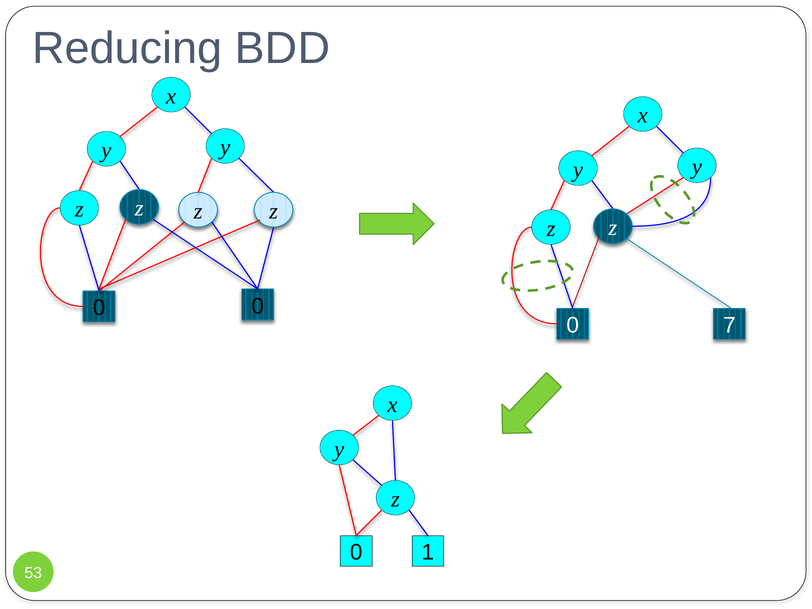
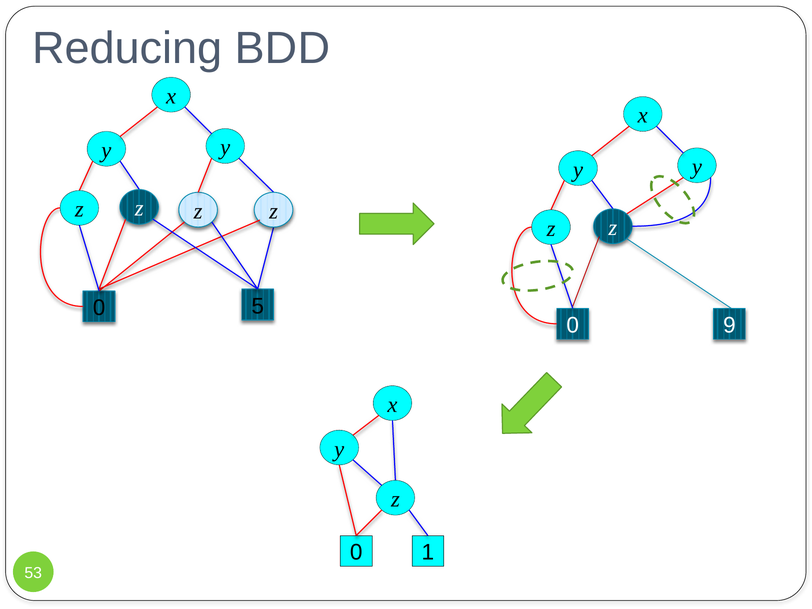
0 0: 0 -> 5 (258, 306)
7: 7 -> 9 (729, 325)
